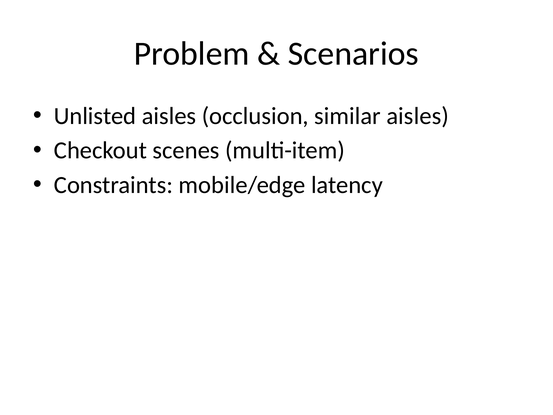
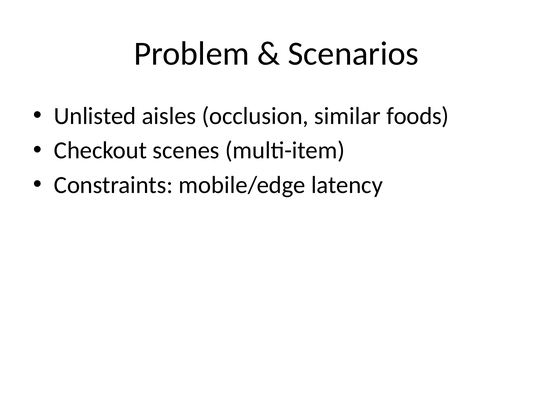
similar aisles: aisles -> foods (418, 116)
